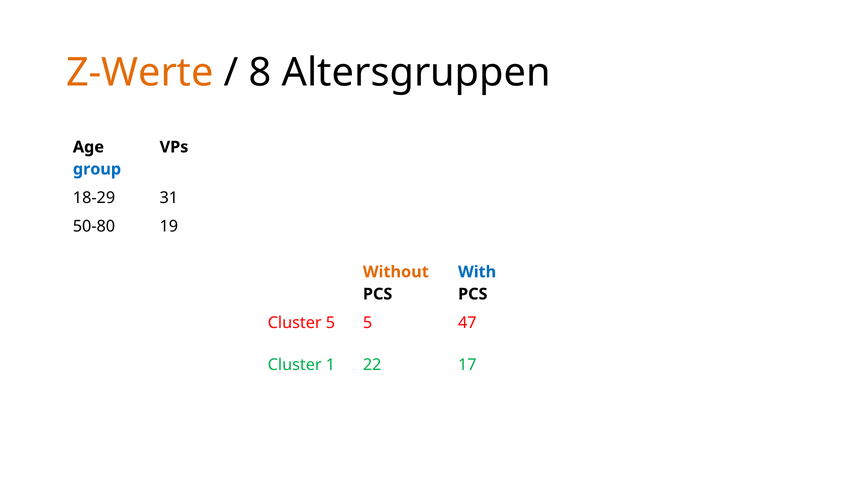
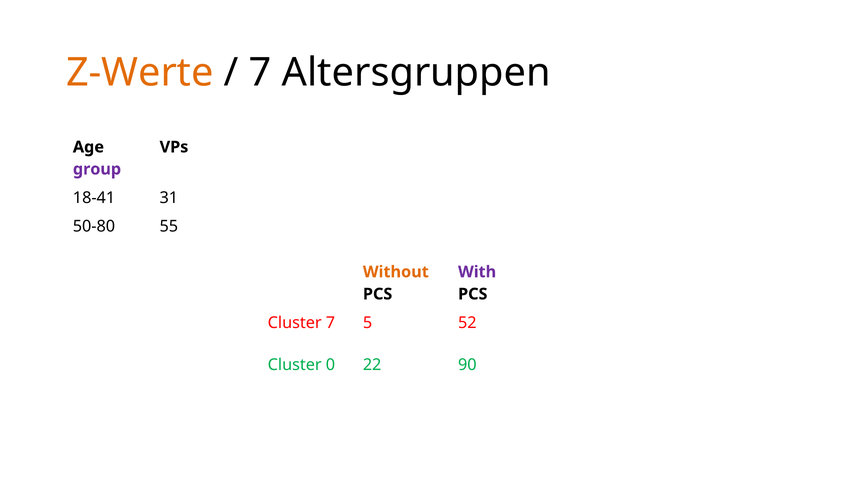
8: 8 -> 7 (260, 73)
group colour: blue -> purple (97, 169)
18-29: 18-29 -> 18-41 (94, 198)
19: 19 -> 55 (169, 226)
With colour: blue -> purple (477, 272)
Cluster 5: 5 -> 7 (331, 322)
47: 47 -> 52 (467, 322)
1: 1 -> 0 (331, 365)
17: 17 -> 90 (467, 365)
